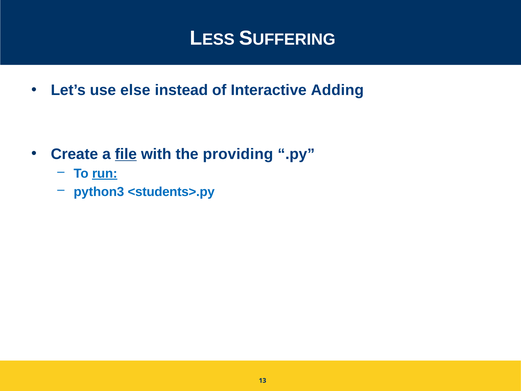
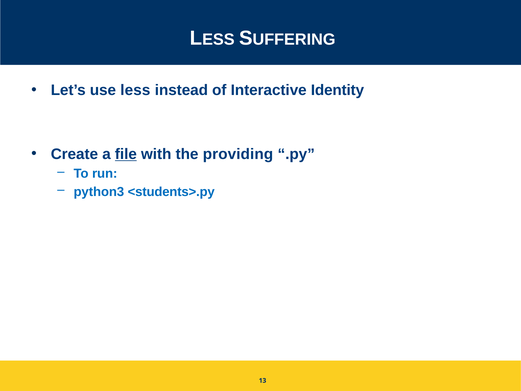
else: else -> less (135, 90)
Adding: Adding -> Identity (337, 90)
run underline: present -> none (105, 173)
